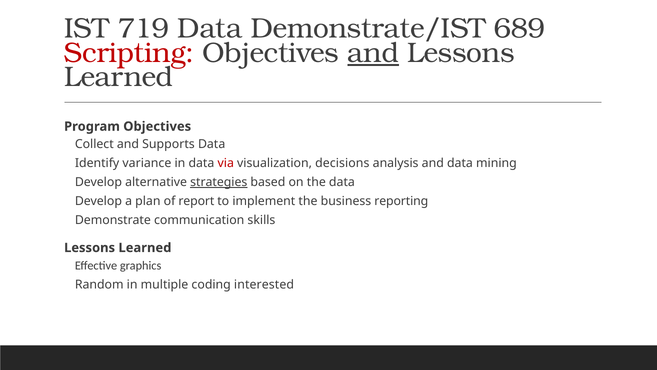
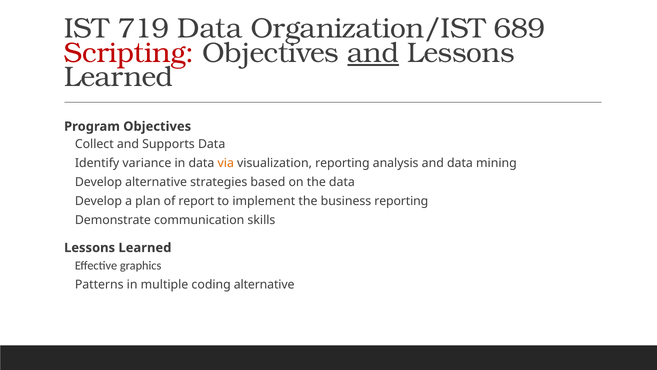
Demonstrate/IST: Demonstrate/IST -> Organization/IST (368, 29)
via colour: red -> orange (226, 163)
visualization decisions: decisions -> reporting (342, 163)
strategies underline: present -> none (219, 182)
Random: Random -> Patterns (99, 284)
coding interested: interested -> alternative (264, 284)
